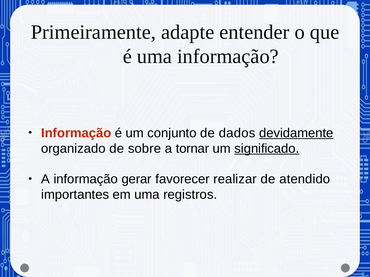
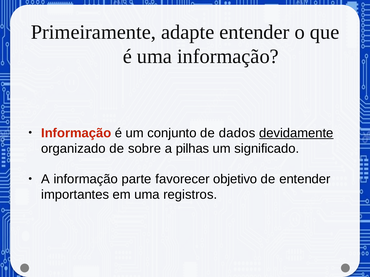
tornar: tornar -> pilhas (192, 149)
significado underline: present -> none (267, 149)
gerar: gerar -> parte (137, 180)
realizar: realizar -> objetivo (235, 180)
de atendido: atendido -> entender (305, 180)
